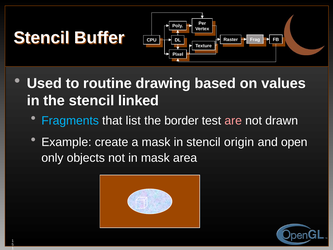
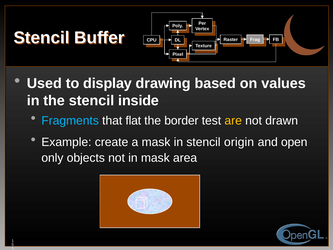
routine: routine -> display (108, 83)
linked: linked -> inside (139, 101)
list: list -> flat (133, 121)
are colour: pink -> yellow (233, 121)
